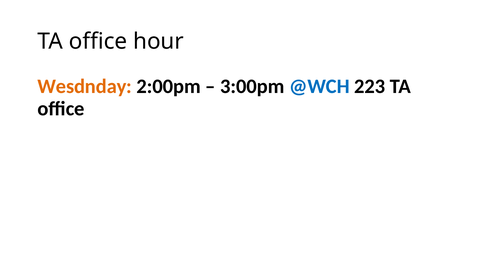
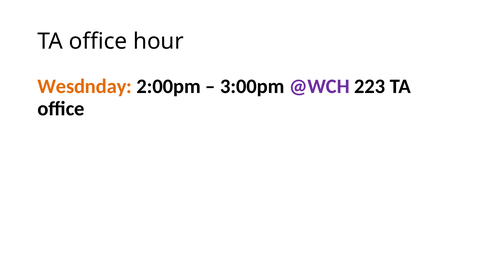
@WCH colour: blue -> purple (319, 86)
